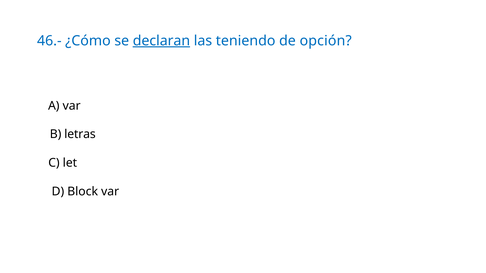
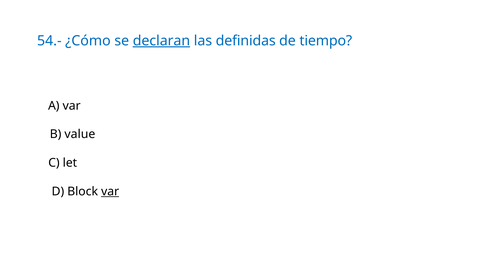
46.-: 46.- -> 54.- (49, 41)
teniendo: teniendo -> definidas (246, 41)
opción: opción -> tiempo (326, 41)
letras: letras -> value (80, 134)
var underline: none -> present (110, 192)
